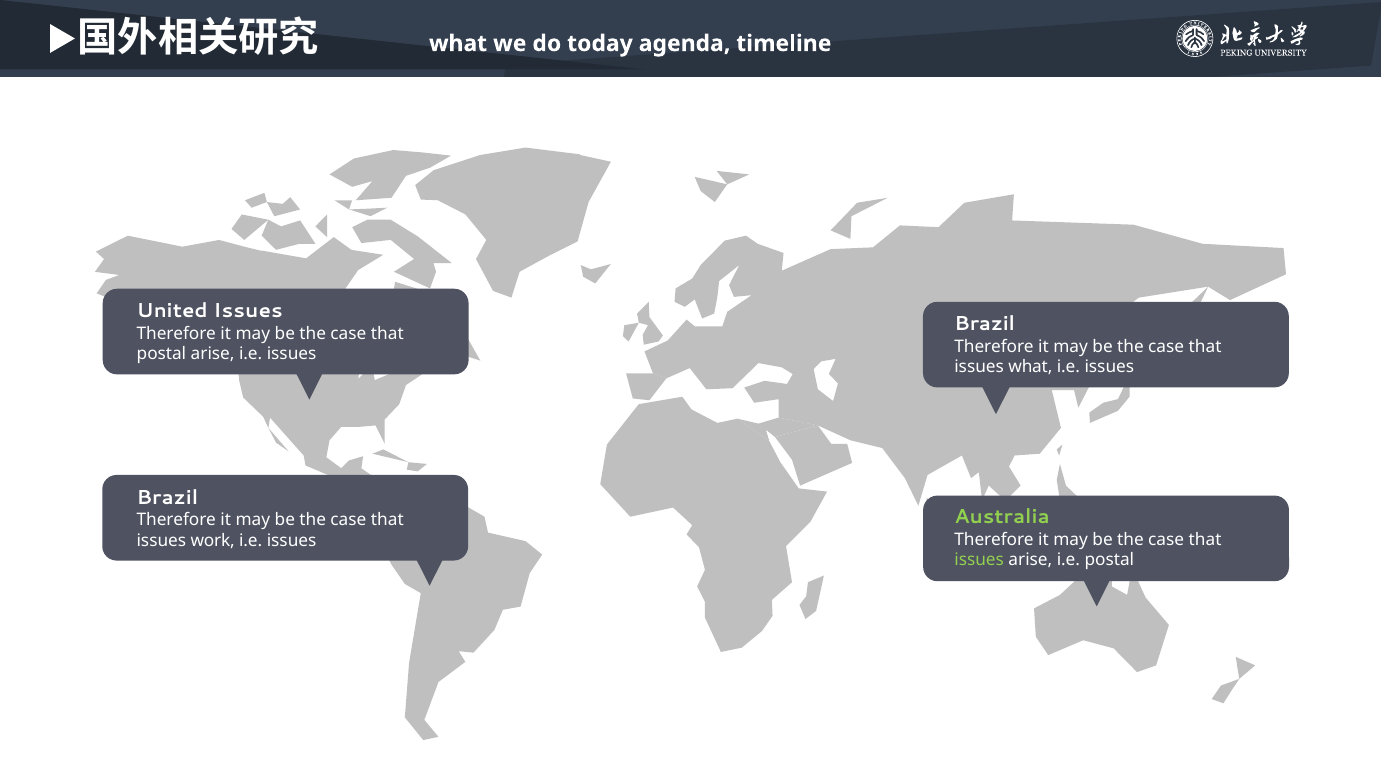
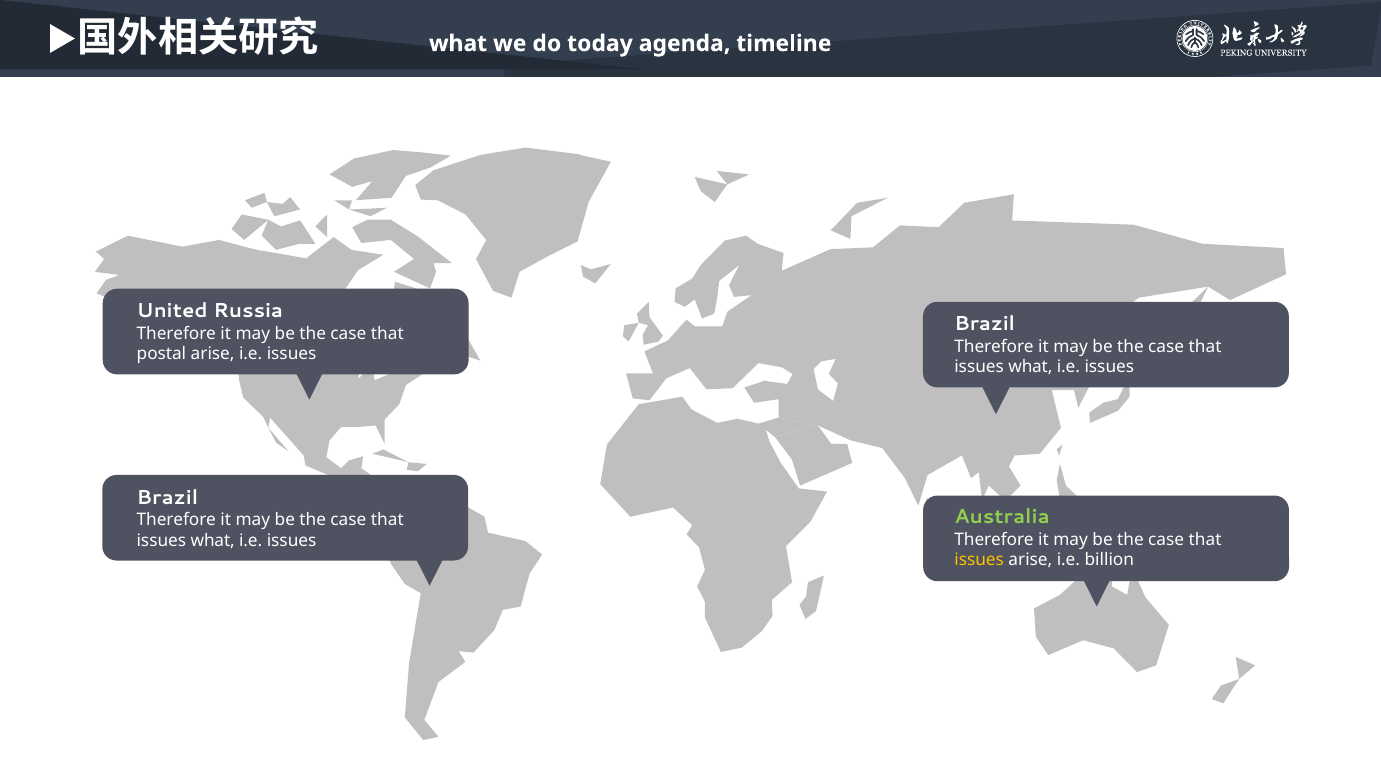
United Issues: Issues -> Russia (248, 311)
work: work -> what (213, 541)
issues colour: light green -> yellow (979, 560)
i.e postal: postal -> billion (1109, 560)
